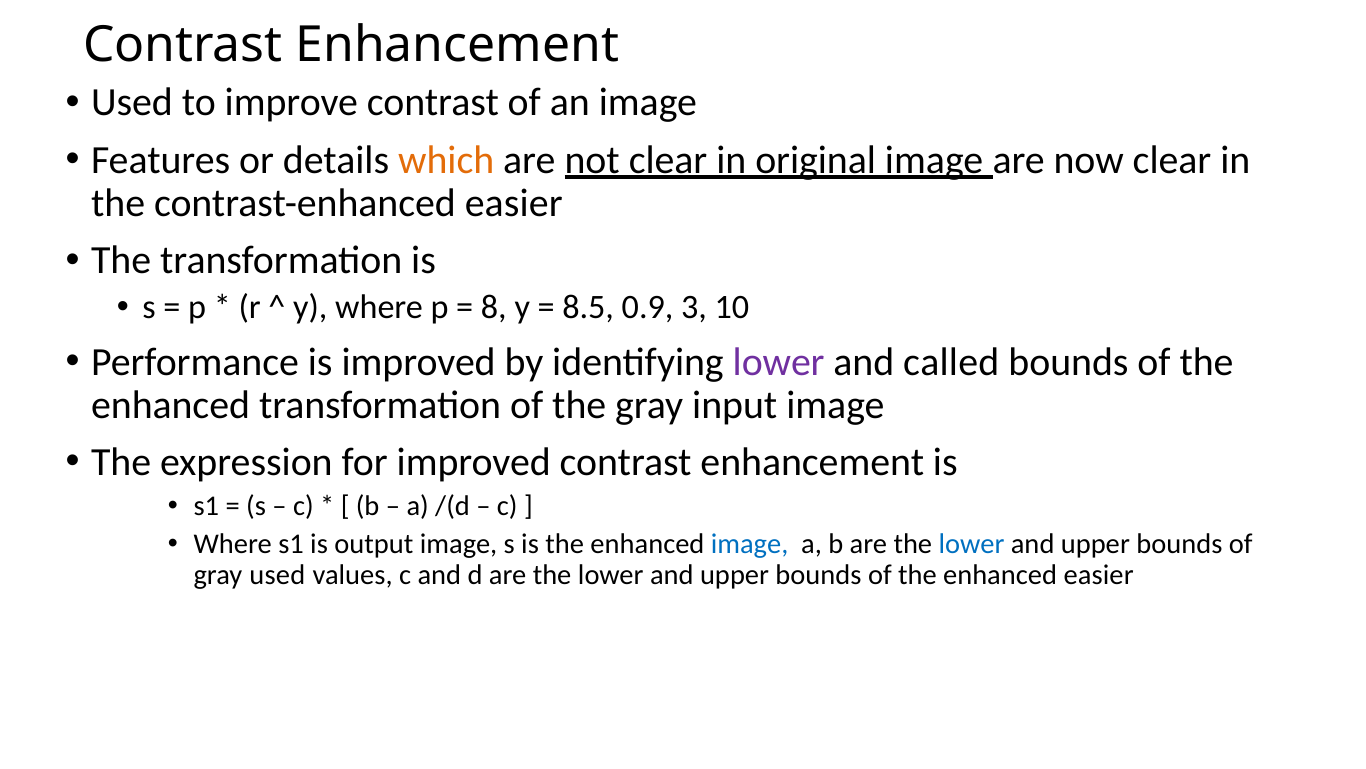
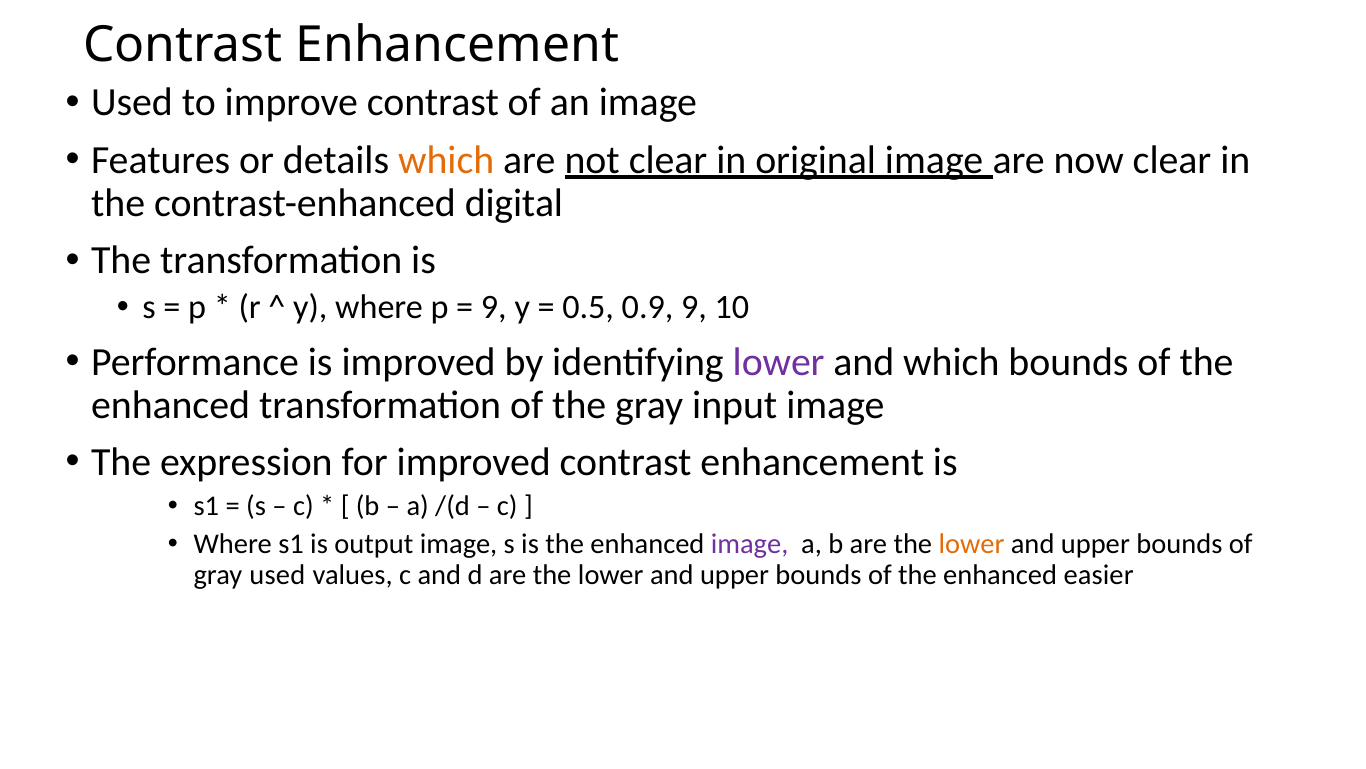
contrast-enhanced easier: easier -> digital (514, 203)
8: 8 -> 9 (494, 307)
8.5: 8.5 -> 0.5 (588, 307)
0.9 3: 3 -> 9 (694, 307)
and called: called -> which (951, 362)
image colour: blue -> purple (750, 544)
lower colour: blue -> orange (972, 544)
